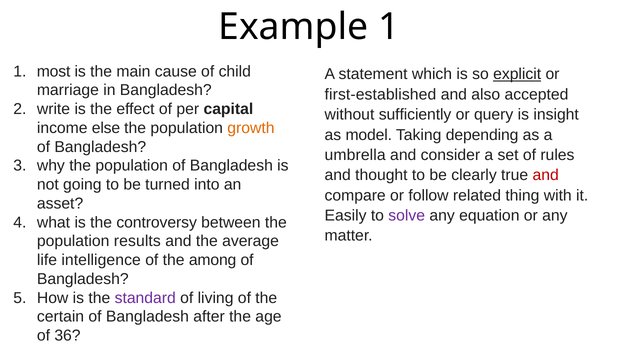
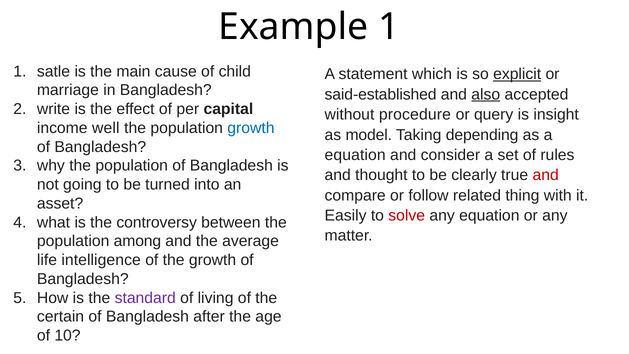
most: most -> satle (54, 71)
first-established: first-established -> said-established (381, 94)
also underline: none -> present (486, 94)
sufficiently: sufficiently -> procedure (415, 115)
else: else -> well (106, 128)
growth colour: orange -> blue (251, 128)
umbrella: umbrella -> equation (355, 155)
solve colour: purple -> red (407, 215)
results: results -> among (137, 241)
the among: among -> growth (213, 260)
36: 36 -> 10 (67, 335)
